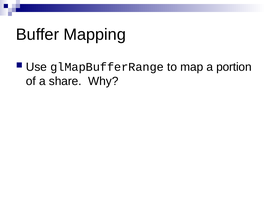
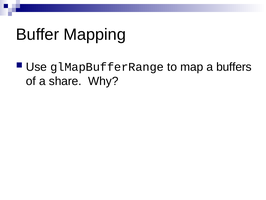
portion: portion -> buffers (234, 67)
